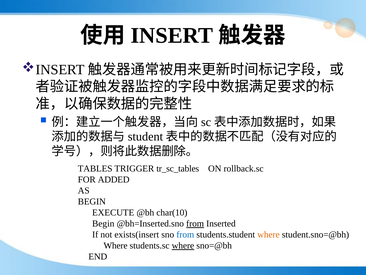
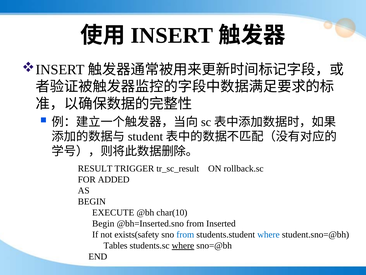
TABLES: TABLES -> RESULT (95, 168)
tr_sc_tables: tr_sc_tables -> tr_sc_result (178, 168)
from underline: present -> none (195, 223)
exists(insert: exists(insert -> exists(safety (137, 234)
where colour: orange -> blue (268, 234)
Where: Where -> Tables (116, 245)
